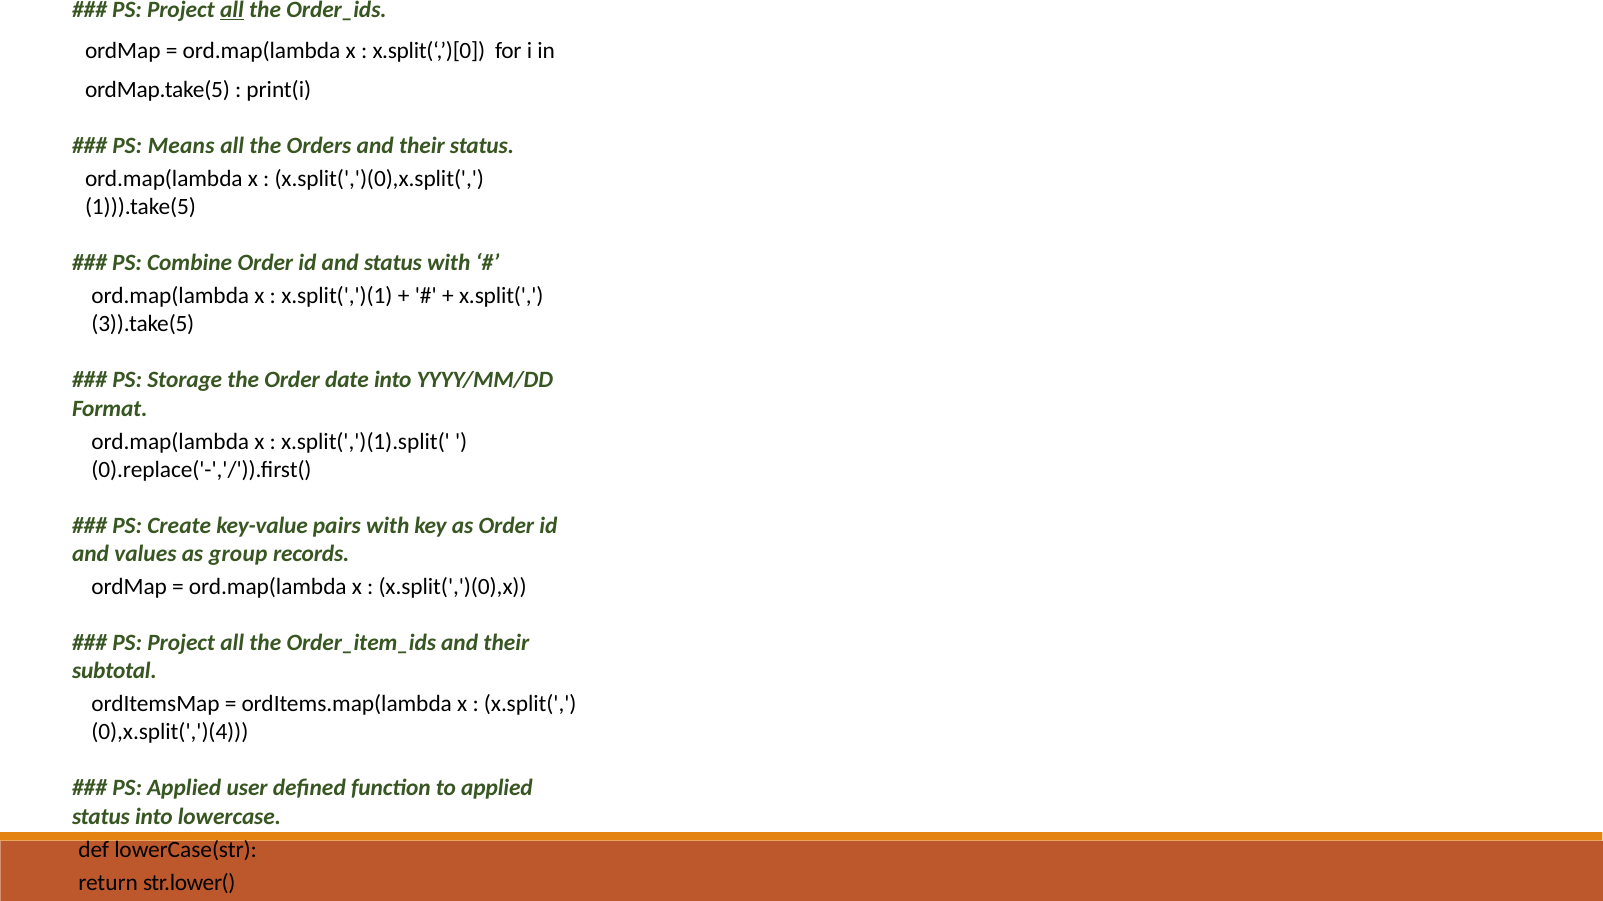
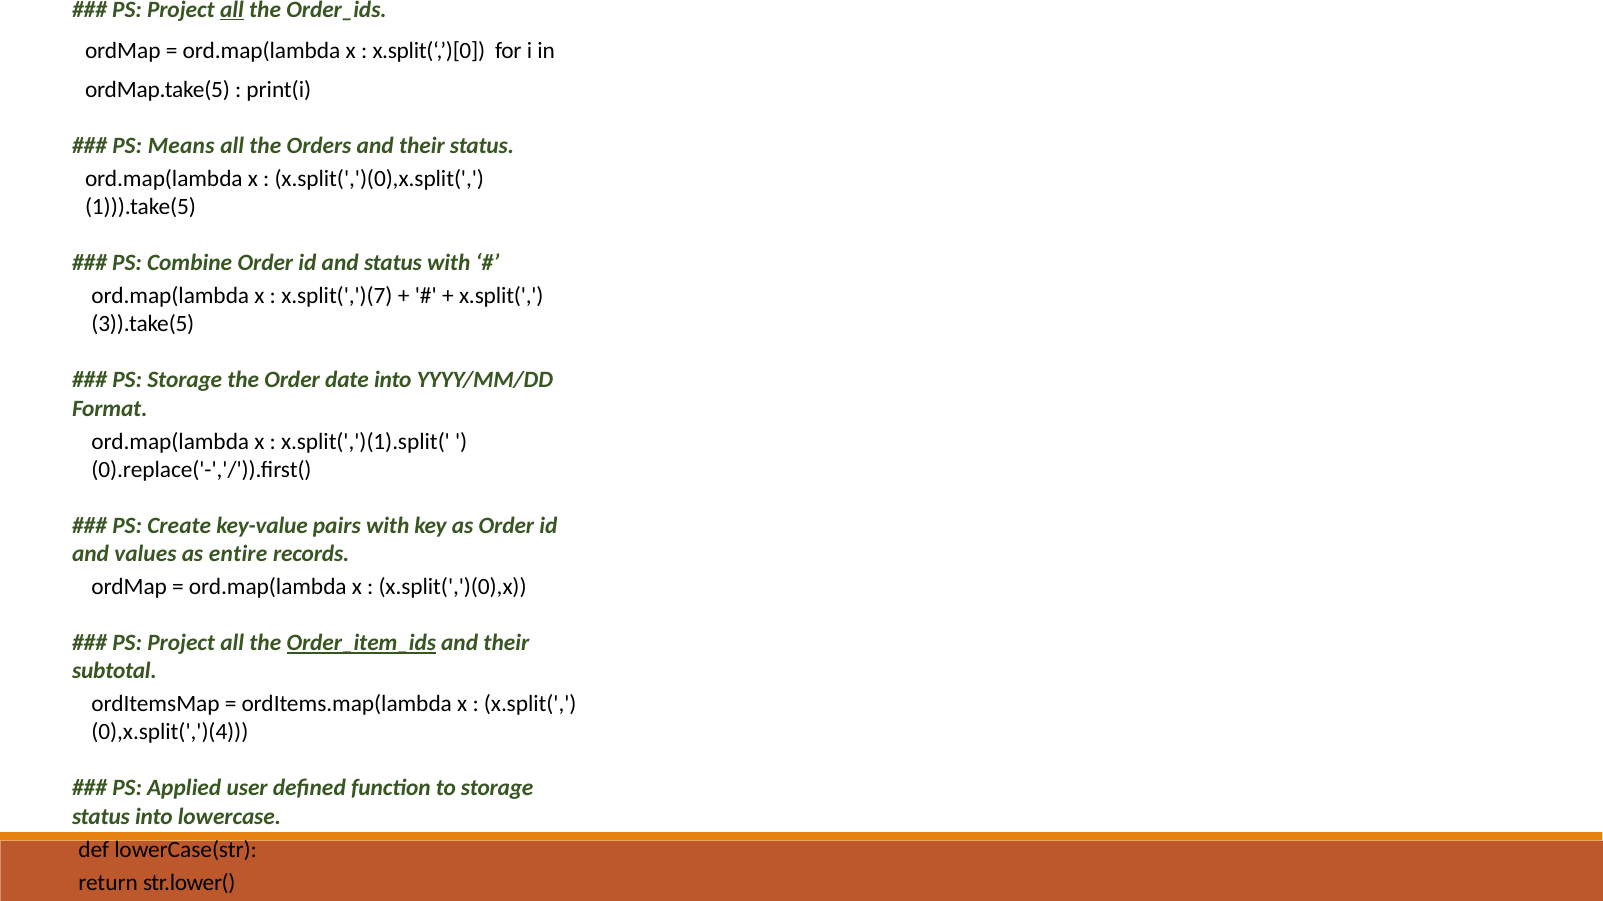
x.split(',')(1: x.split(',')(1 -> x.split(',')(7 (337, 296)
group: group -> entire (238, 554)
Order_item_ids underline: none -> present (361, 643)
to applied: applied -> storage (497, 789)
